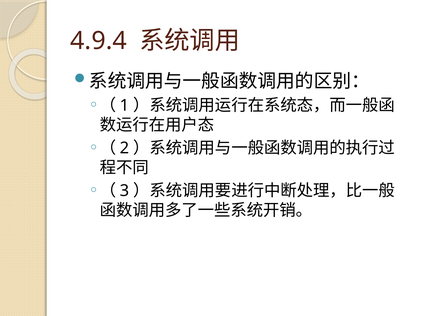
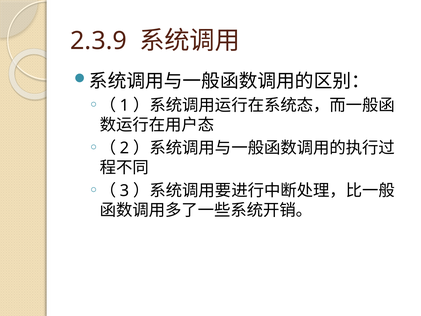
4.9.4: 4.9.4 -> 2.3.9 (99, 41)
